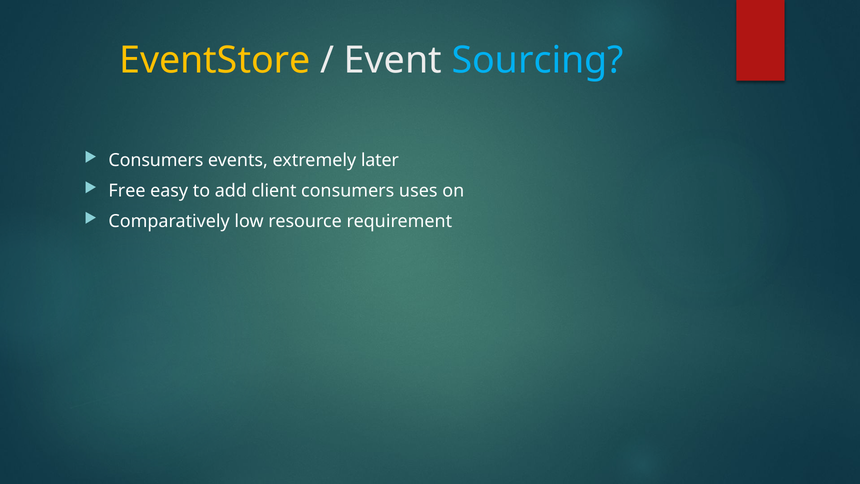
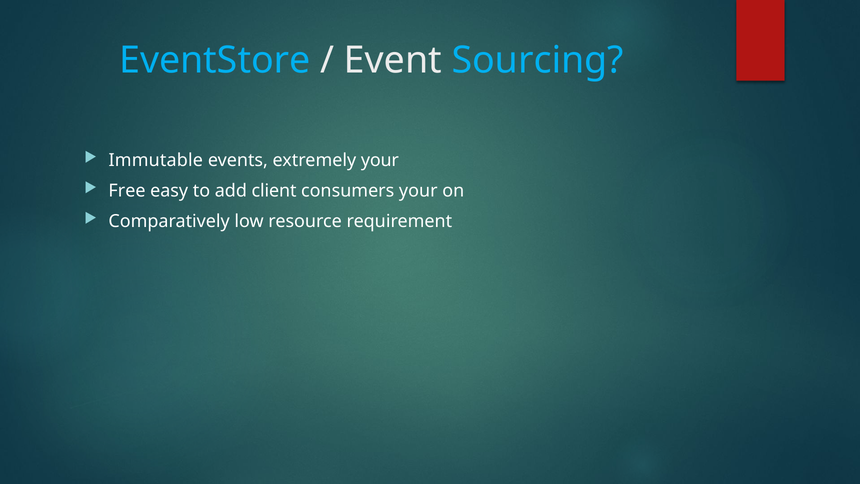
EventStore colour: yellow -> light blue (215, 60)
Consumers: Consumers -> Immutable (156, 160)
extremely later: later -> your (380, 160)
consumers uses: uses -> your (418, 191)
